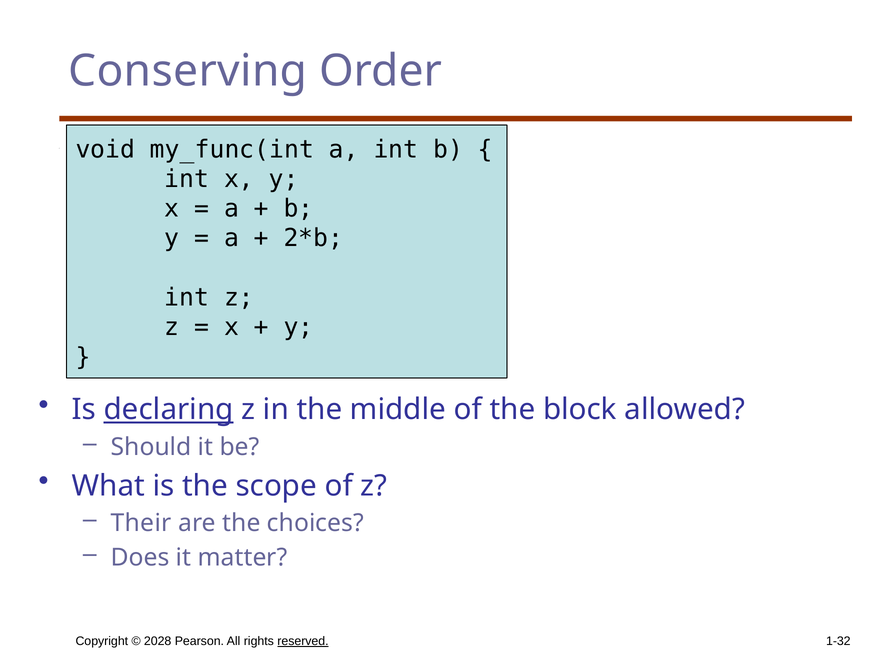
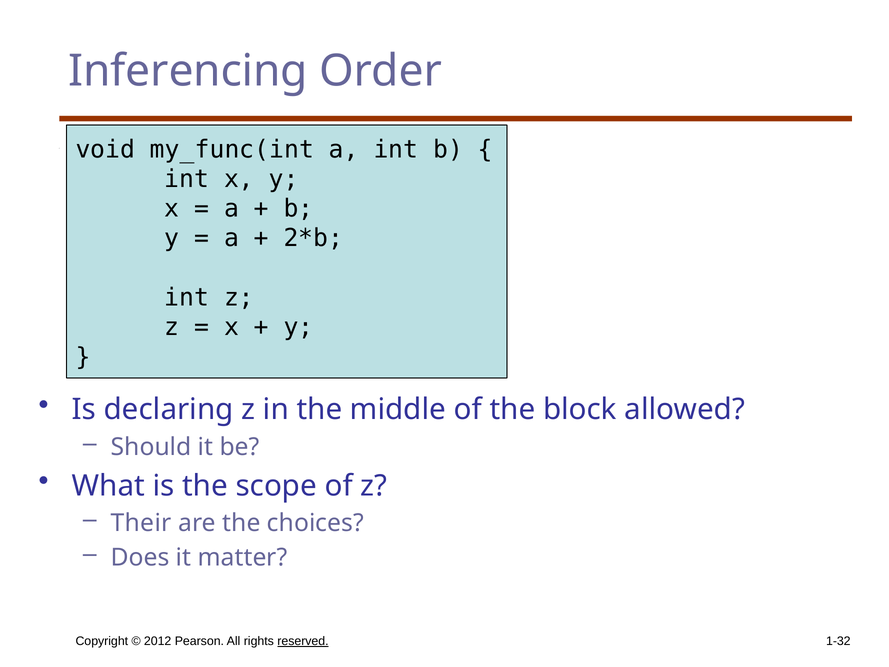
Conserving: Conserving -> Inferencing (188, 71)
declaring underline: present -> none (169, 410)
2028: 2028 -> 2012 (158, 641)
